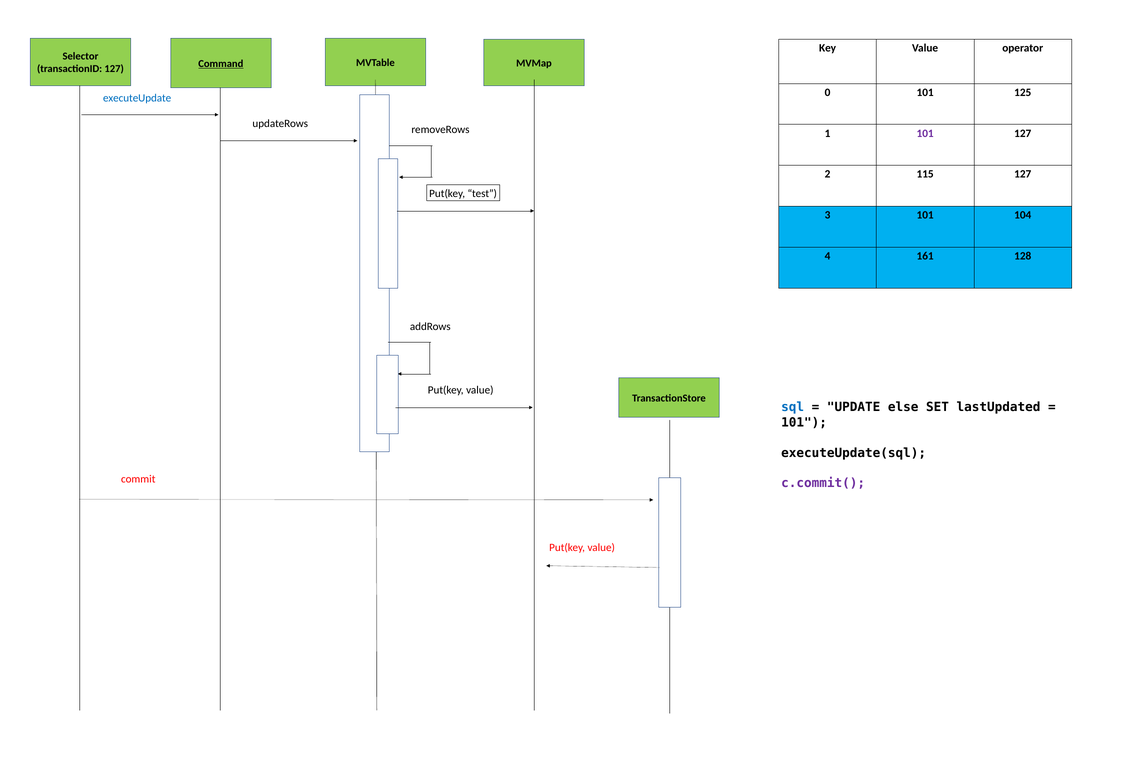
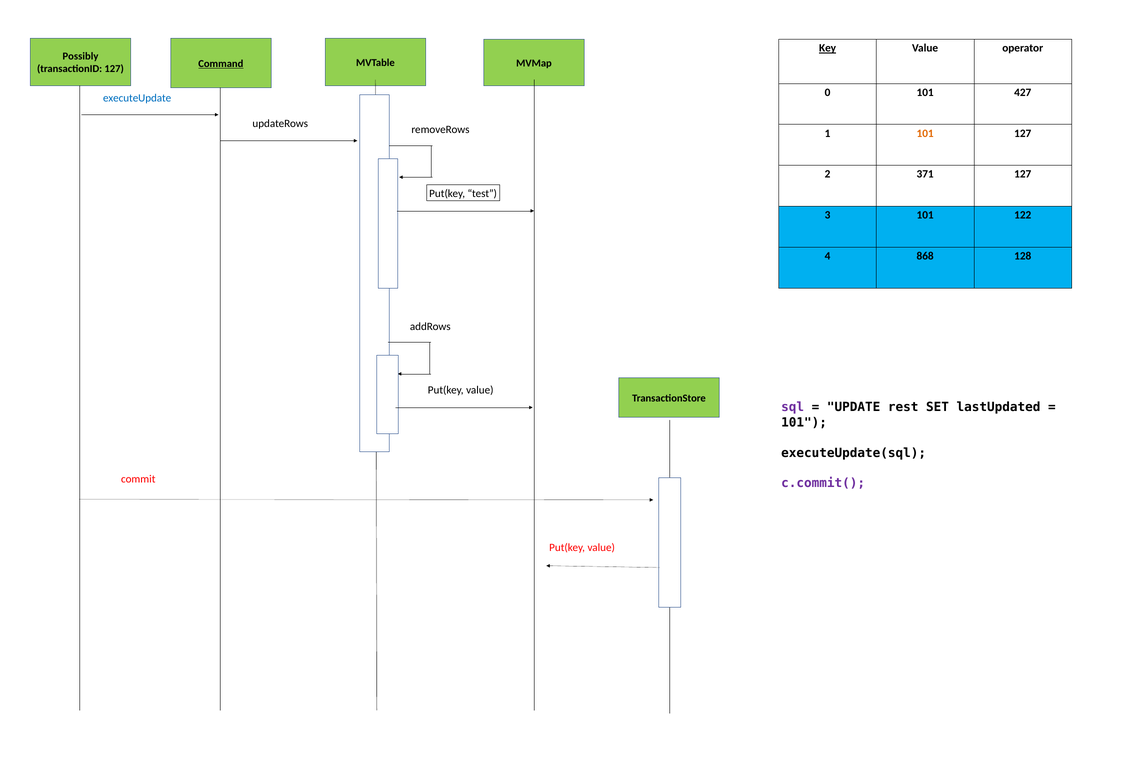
Key underline: none -> present (828, 48)
Selector: Selector -> Possibly (80, 56)
125: 125 -> 427 (1023, 92)
101 colour: purple -> orange (925, 133)
115: 115 -> 371 (925, 174)
104: 104 -> 122 (1023, 215)
161: 161 -> 868 (925, 256)
sql colour: blue -> purple (793, 407)
else: else -> rest (903, 407)
